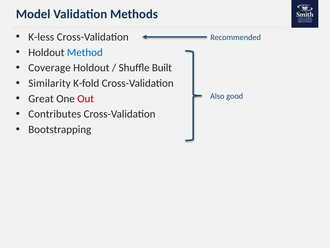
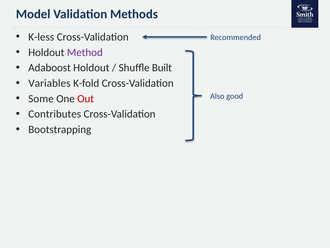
Method colour: blue -> purple (85, 52)
Coverage: Coverage -> Adaboost (50, 68)
Similarity: Similarity -> Variables (49, 83)
Great: Great -> Some (41, 98)
